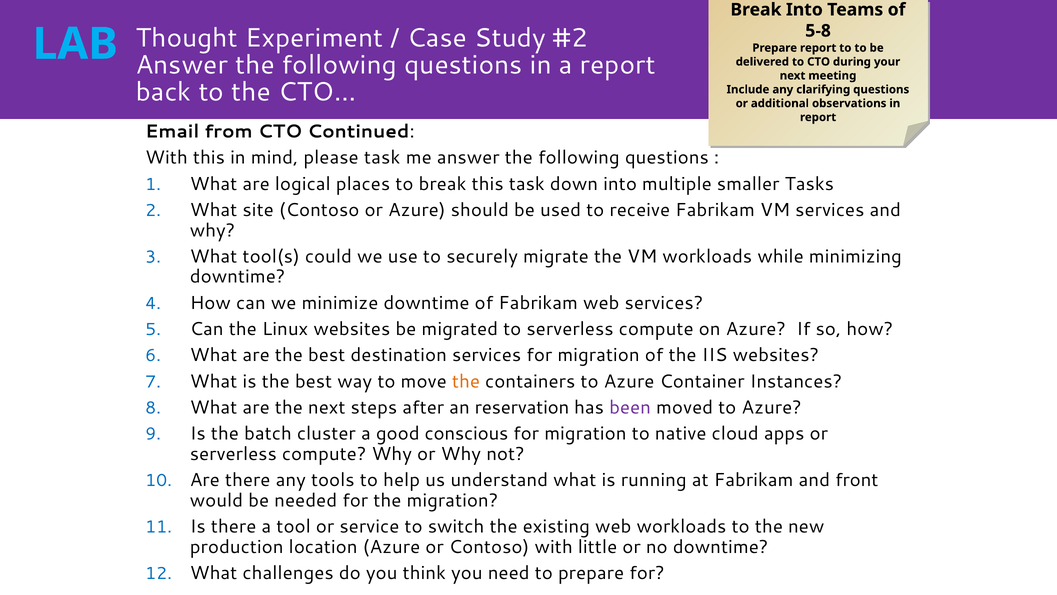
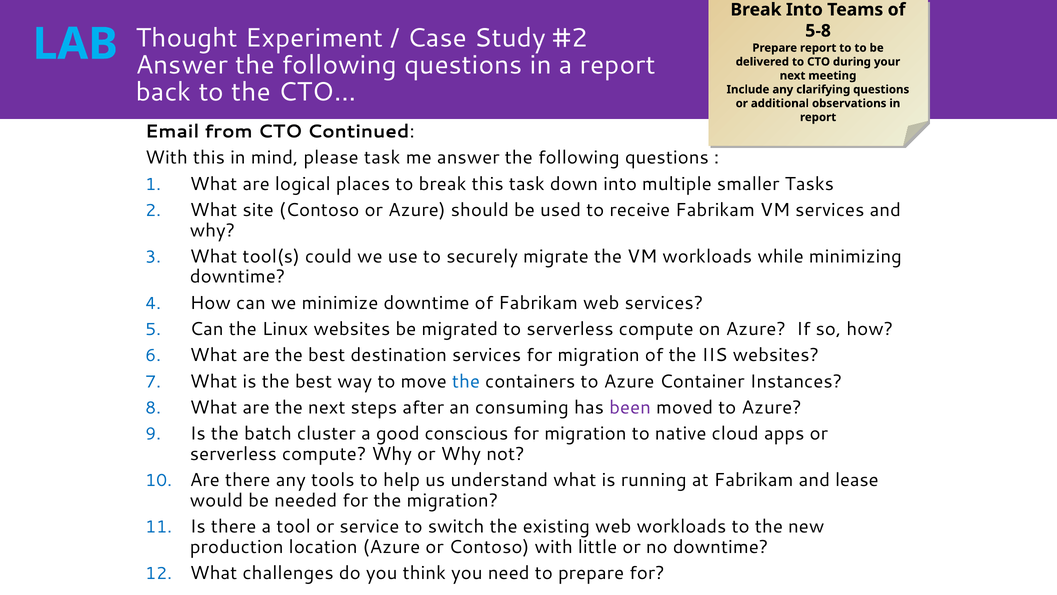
the colour: orange -> blue (466, 381)
reservation: reservation -> consuming (522, 407)
front: front -> lease (857, 480)
